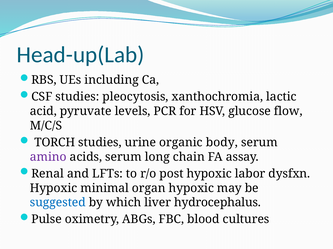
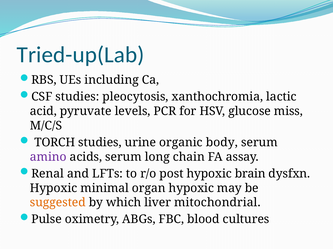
Head-up(Lab: Head-up(Lab -> Tried-up(Lab (81, 55)
flow: flow -> miss (288, 112)
labor: labor -> brain (250, 174)
suggested colour: blue -> orange (58, 203)
hydrocephalus: hydrocephalus -> mitochondrial (217, 203)
